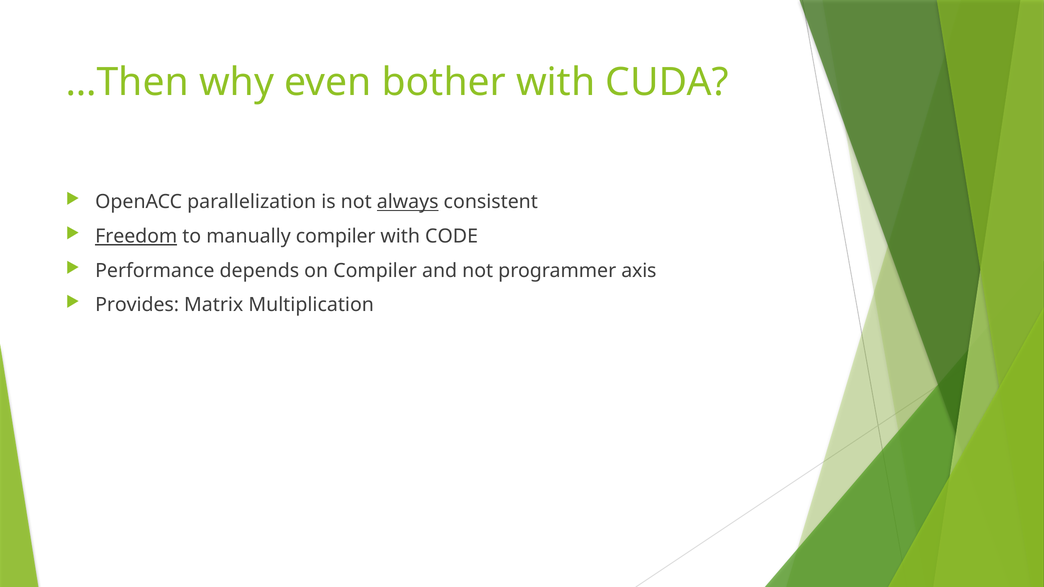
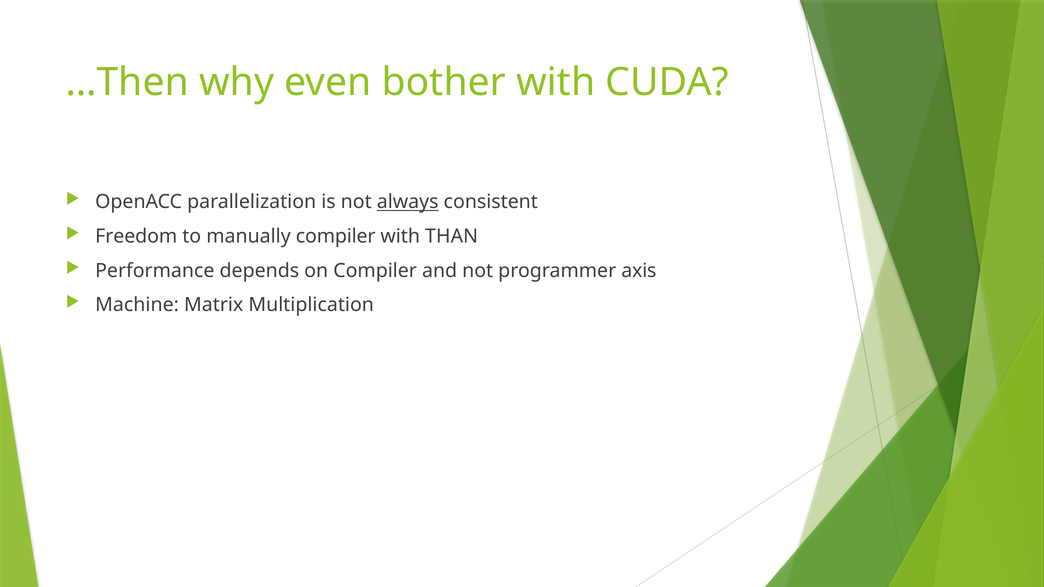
Freedom underline: present -> none (136, 236)
CODE: CODE -> THAN (452, 236)
Provides: Provides -> Machine (137, 305)
